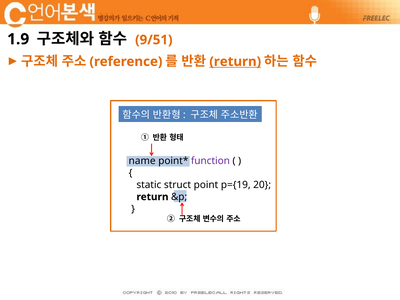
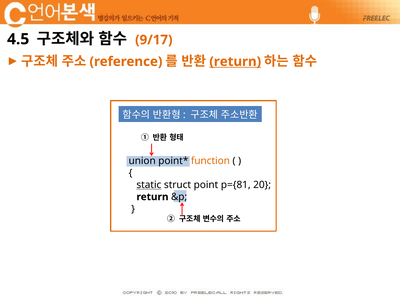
1.9: 1.9 -> 4.5 (18, 39)
9/51: 9/51 -> 9/17 (154, 40)
name: name -> union (142, 161)
function colour: purple -> orange (210, 161)
static underline: none -> present (149, 185)
p={19: p={19 -> p={81 (236, 185)
